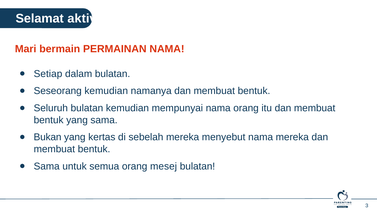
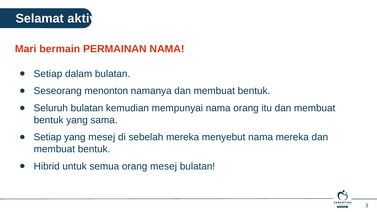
Seseorang kemudian: kemudian -> menonton (106, 91)
Bukan: Bukan -> Setiap (48, 137)
yang kertas: kertas -> mesej (102, 137)
Sama: Sama -> Hibrid (47, 166)
